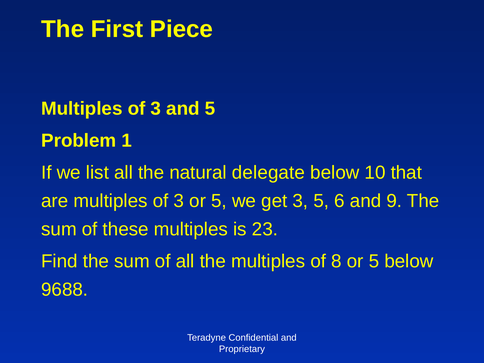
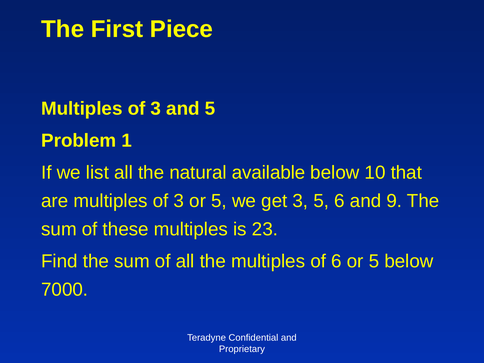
delegate: delegate -> available (269, 173)
of 8: 8 -> 6 (336, 261)
9688: 9688 -> 7000 (65, 289)
